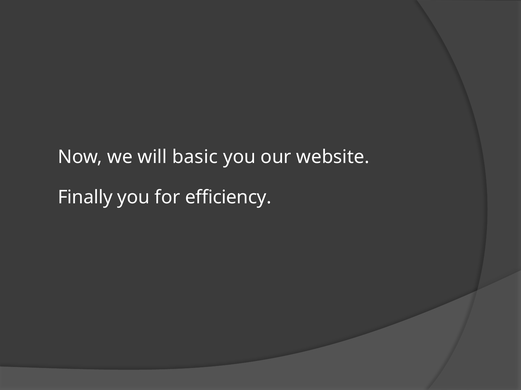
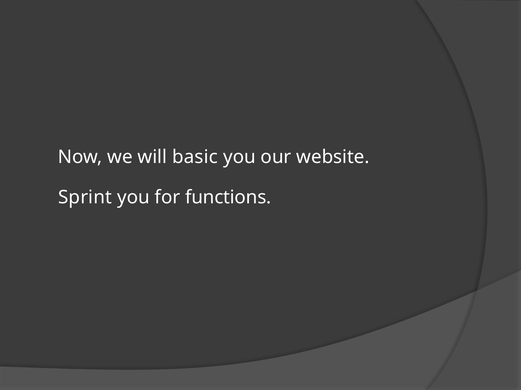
Finally: Finally -> Sprint (85, 198)
efficiency: efficiency -> functions (228, 198)
